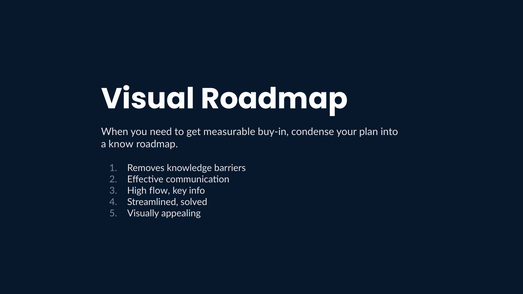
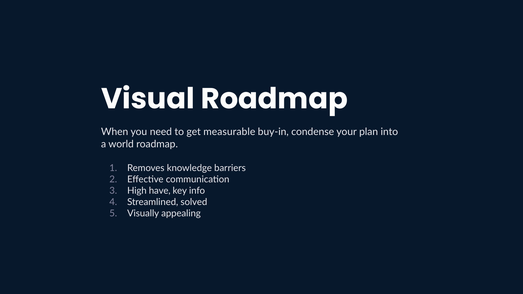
know: know -> world (121, 144)
flow: flow -> have (160, 191)
